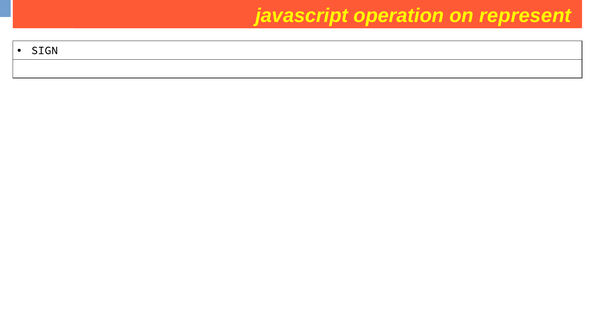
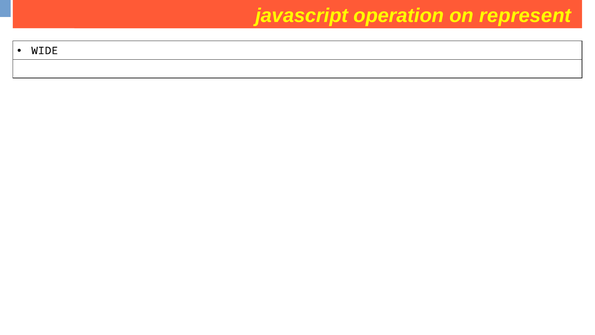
SIGN: SIGN -> WIDE (45, 50)
